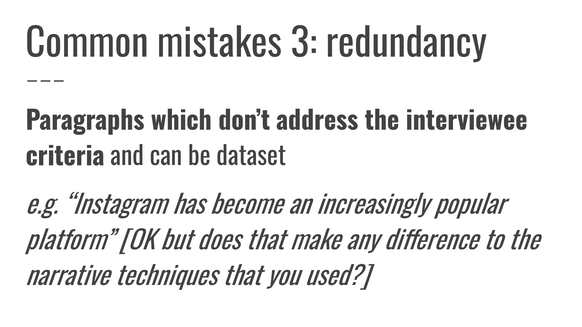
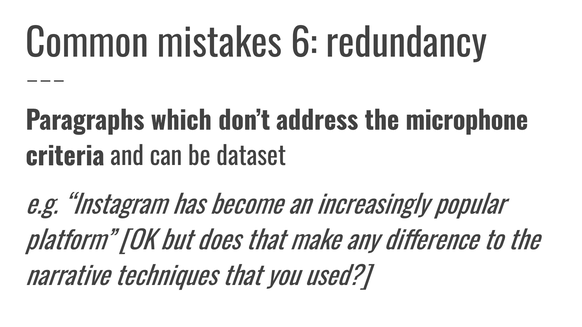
3: 3 -> 6 (304, 44)
interviewee: interviewee -> microphone (467, 121)
